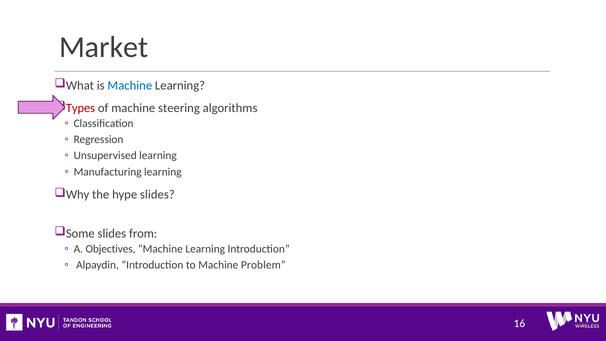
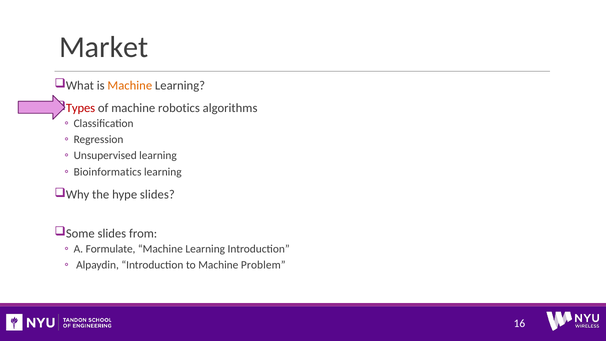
Machine colour: blue -> orange (130, 86)
steering: steering -> robotics (179, 108)
Manufacturing: Manufacturing -> Bioinformatics (108, 172)
Objectives: Objectives -> Formulate (111, 249)
